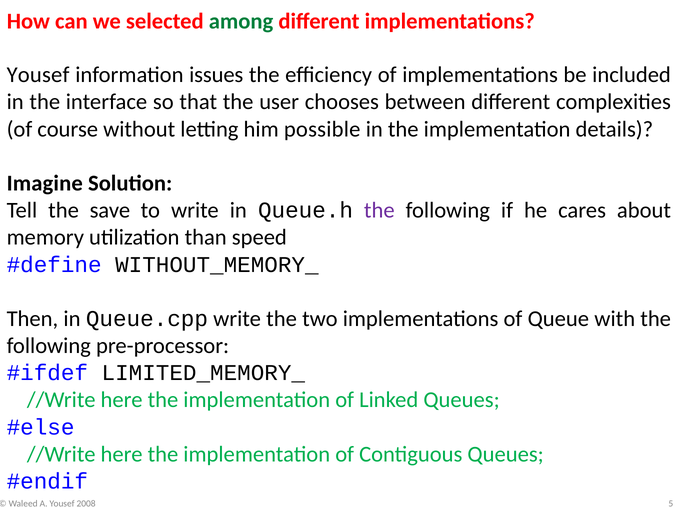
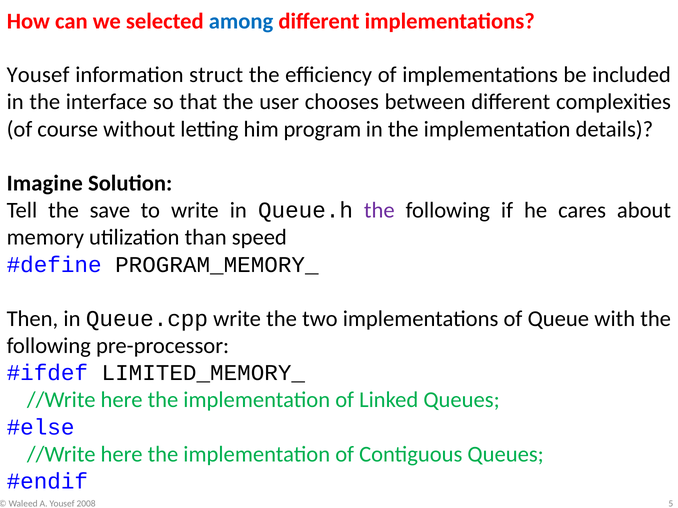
among colour: green -> blue (241, 21)
issues: issues -> struct (216, 75)
possible: possible -> program (322, 129)
WITHOUT_MEMORY_: WITHOUT_MEMORY_ -> PROGRAM_MEMORY_ (217, 265)
